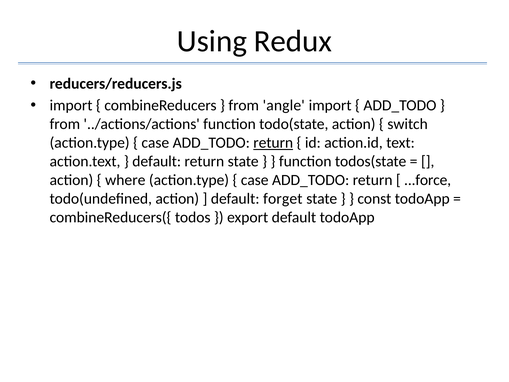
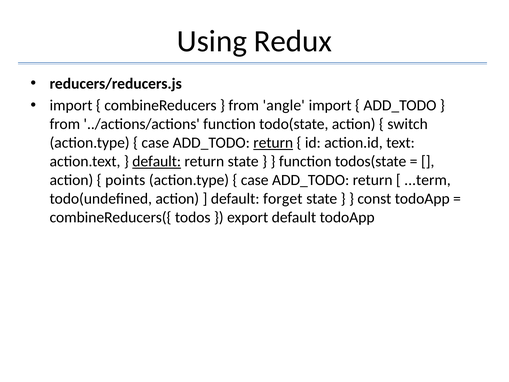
default underline: none -> present (157, 161)
where: where -> points (125, 180)
...force: ...force -> ...term (427, 180)
